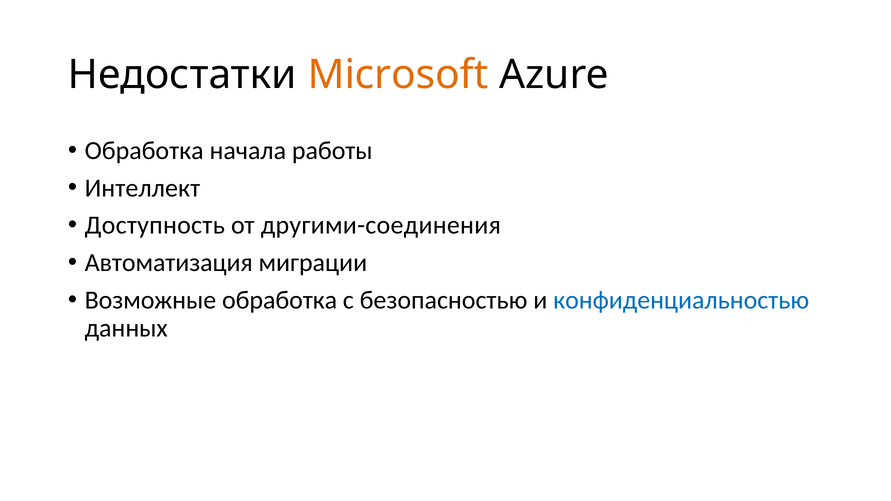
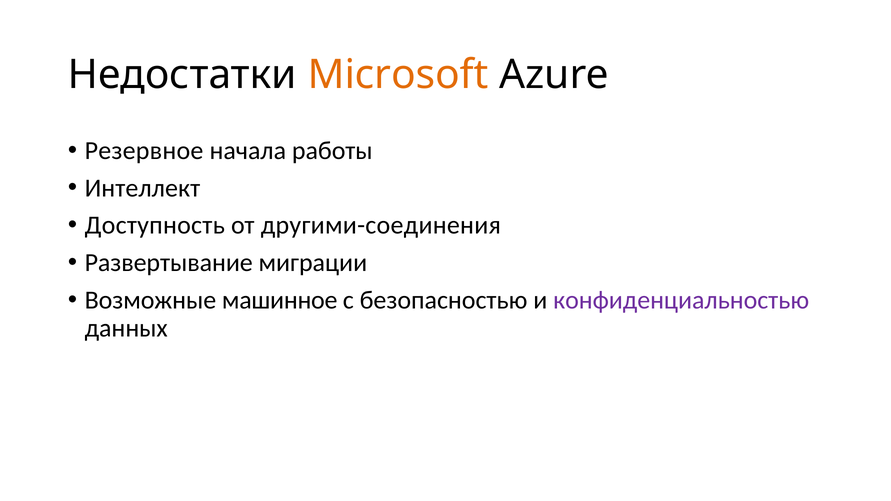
Обработка: Обработка -> Резервное (144, 151)
Автоматизация: Автоматизация -> Развертывание (169, 263)
Возможные обработка: обработка -> машинное (280, 300)
конфиденциальностью colour: blue -> purple (681, 300)
